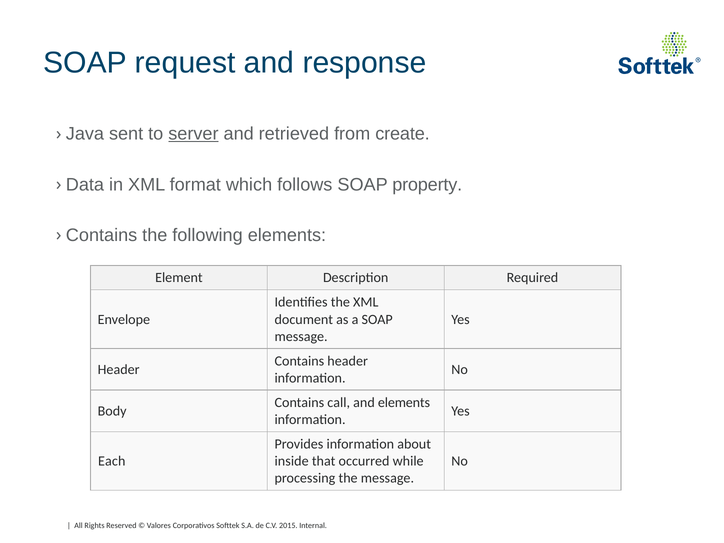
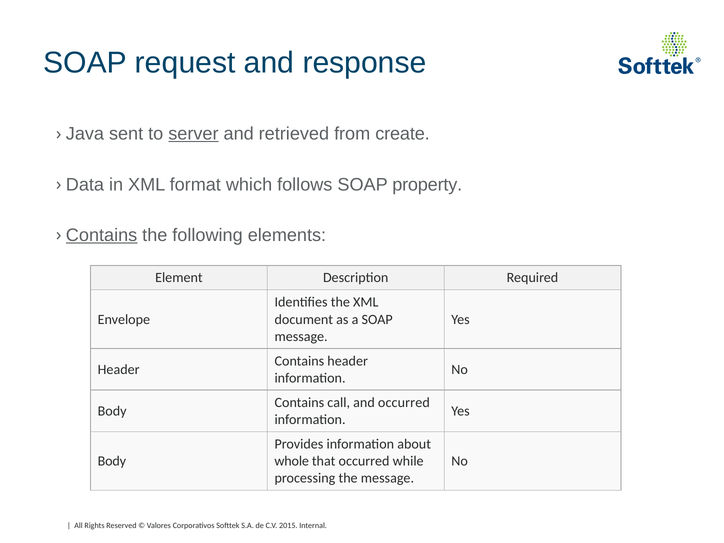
Contains underline: none -> present (102, 235)
and elements: elements -> occurred (404, 402)
Each: Each -> Body (112, 461)
inside: inside -> whole (292, 461)
